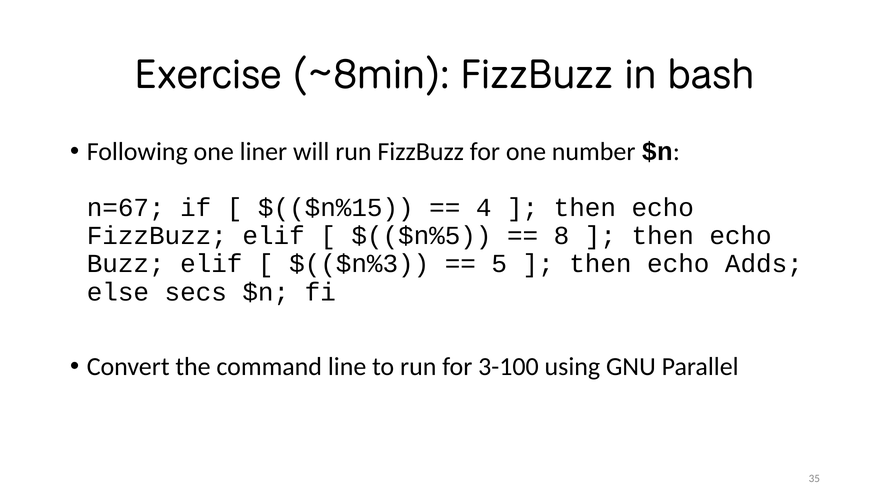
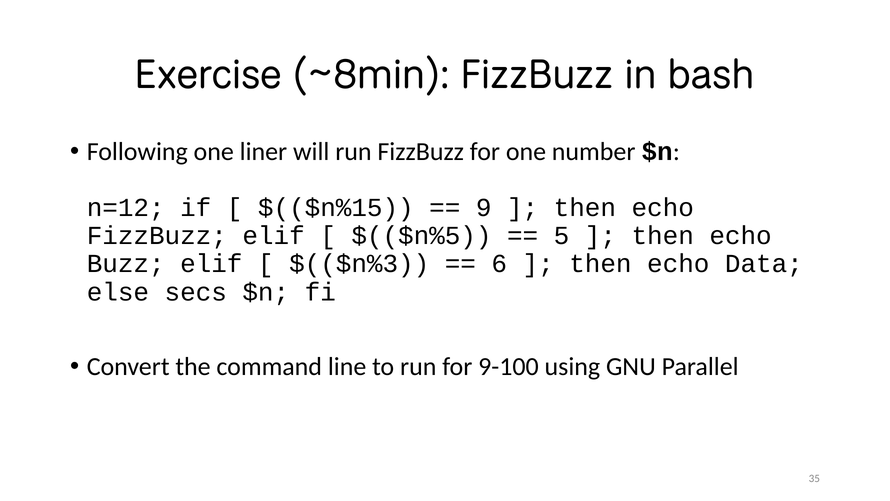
n=67: n=67 -> n=12 (126, 208)
4: 4 -> 9 (484, 208)
8: 8 -> 5 (562, 236)
5: 5 -> 6 (499, 264)
Adds: Adds -> Data (764, 264)
3-100: 3-100 -> 9-100 (508, 366)
